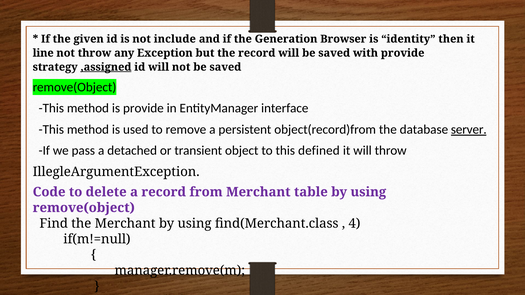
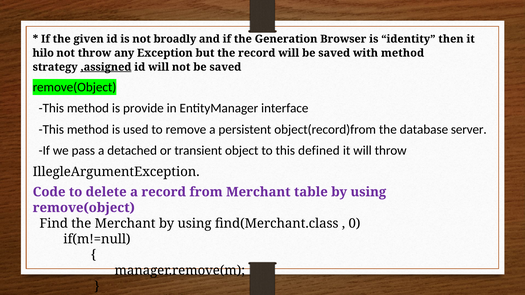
include: include -> broadly (175, 39)
line: line -> hilo (43, 53)
with provide: provide -> method (403, 53)
server underline: present -> none (469, 130)
4: 4 -> 0 (355, 224)
